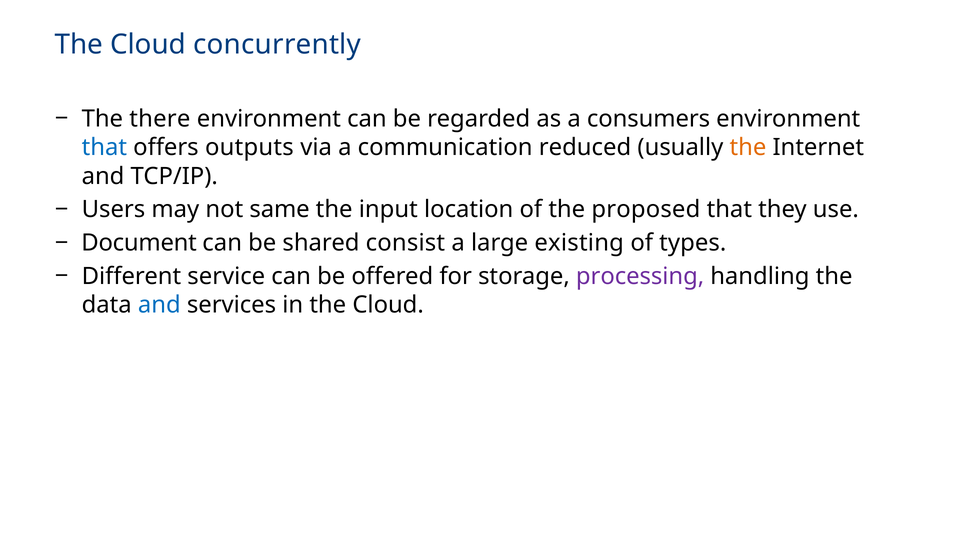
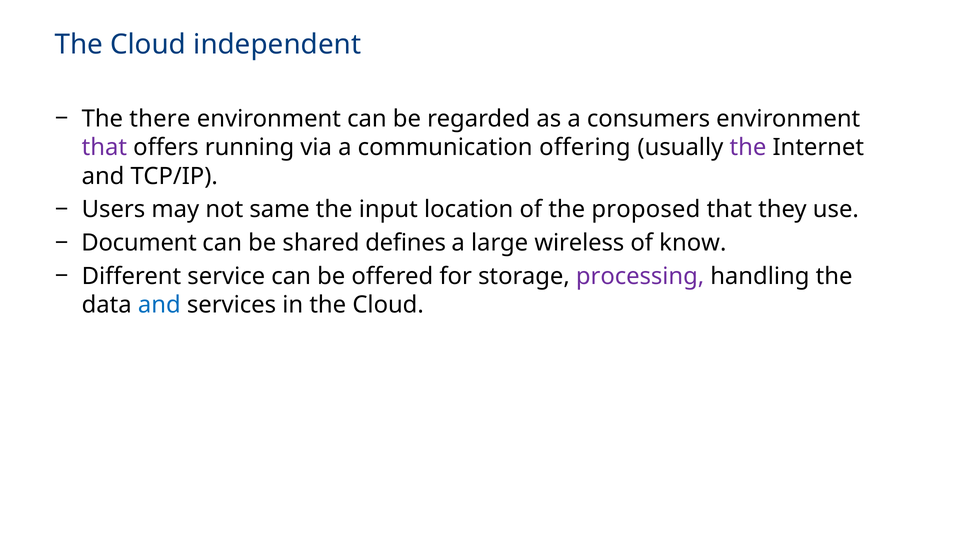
concurrently: concurrently -> independent (277, 45)
that colour: blue -> purple (104, 147)
outputs: outputs -> running (250, 147)
reduced: reduced -> offering (585, 147)
the colour: orange -> purple (748, 147)
consist: consist -> defines (406, 243)
existing: existing -> wireless (579, 243)
types: types -> know (693, 243)
